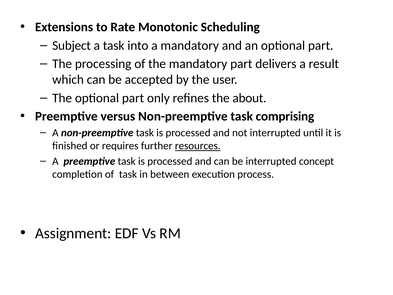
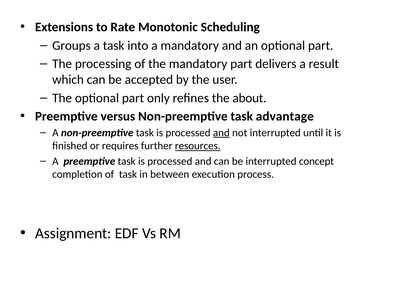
Subject: Subject -> Groups (71, 45)
comprising: comprising -> advantage (285, 116)
and underline: none -> present (221, 133)
